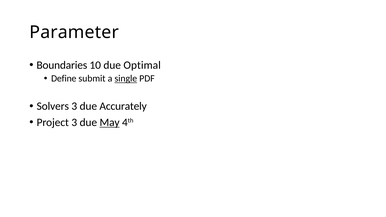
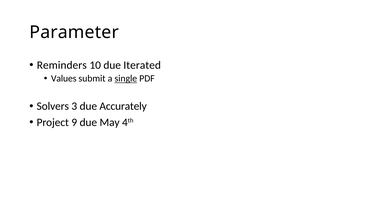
Boundaries: Boundaries -> Reminders (62, 65)
Optimal: Optimal -> Iterated (142, 65)
Define: Define -> Values (64, 79)
Project 3: 3 -> 9 (74, 122)
May underline: present -> none (110, 122)
